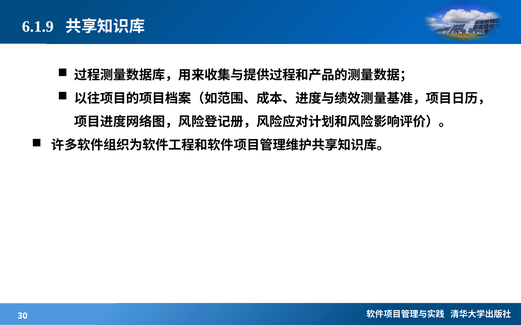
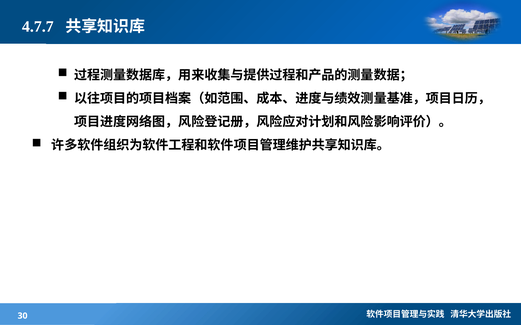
6.1.9: 6.1.9 -> 4.7.7 (38, 26)
